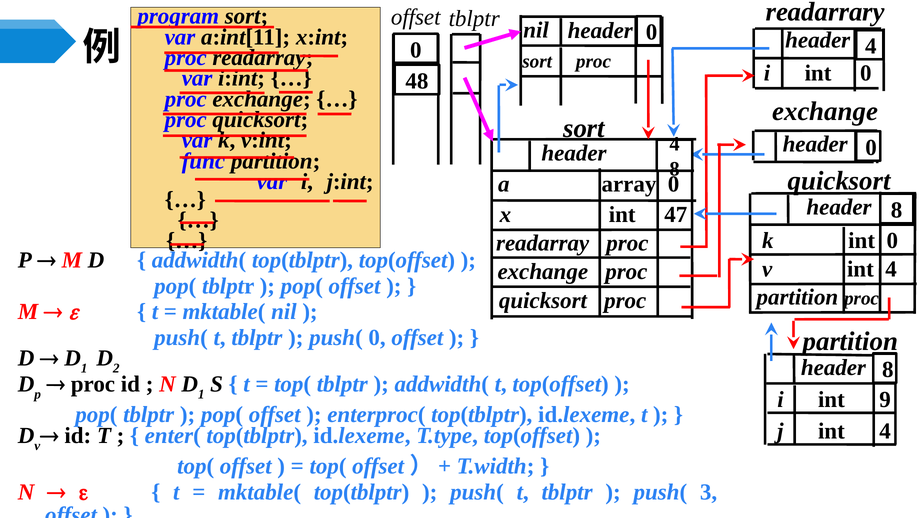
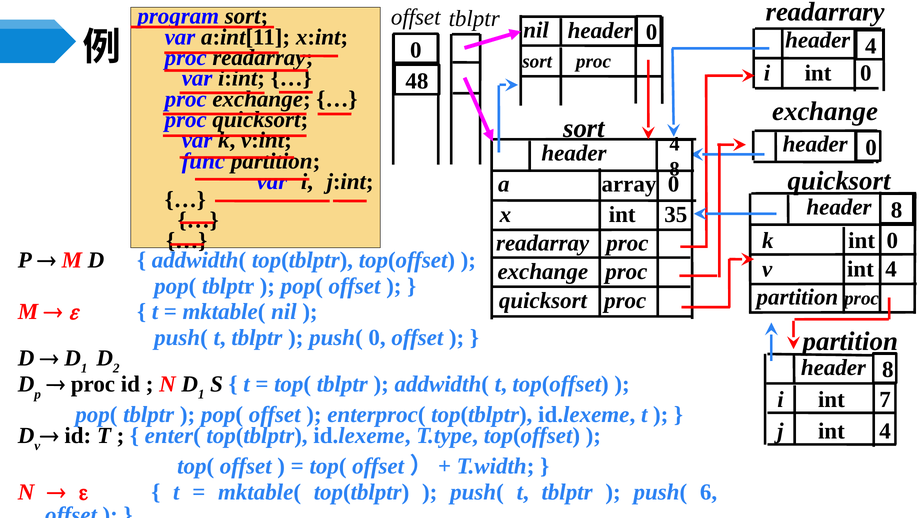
47: 47 -> 35 (676, 214)
9: 9 -> 7 (885, 399)
3: 3 -> 6 (709, 492)
